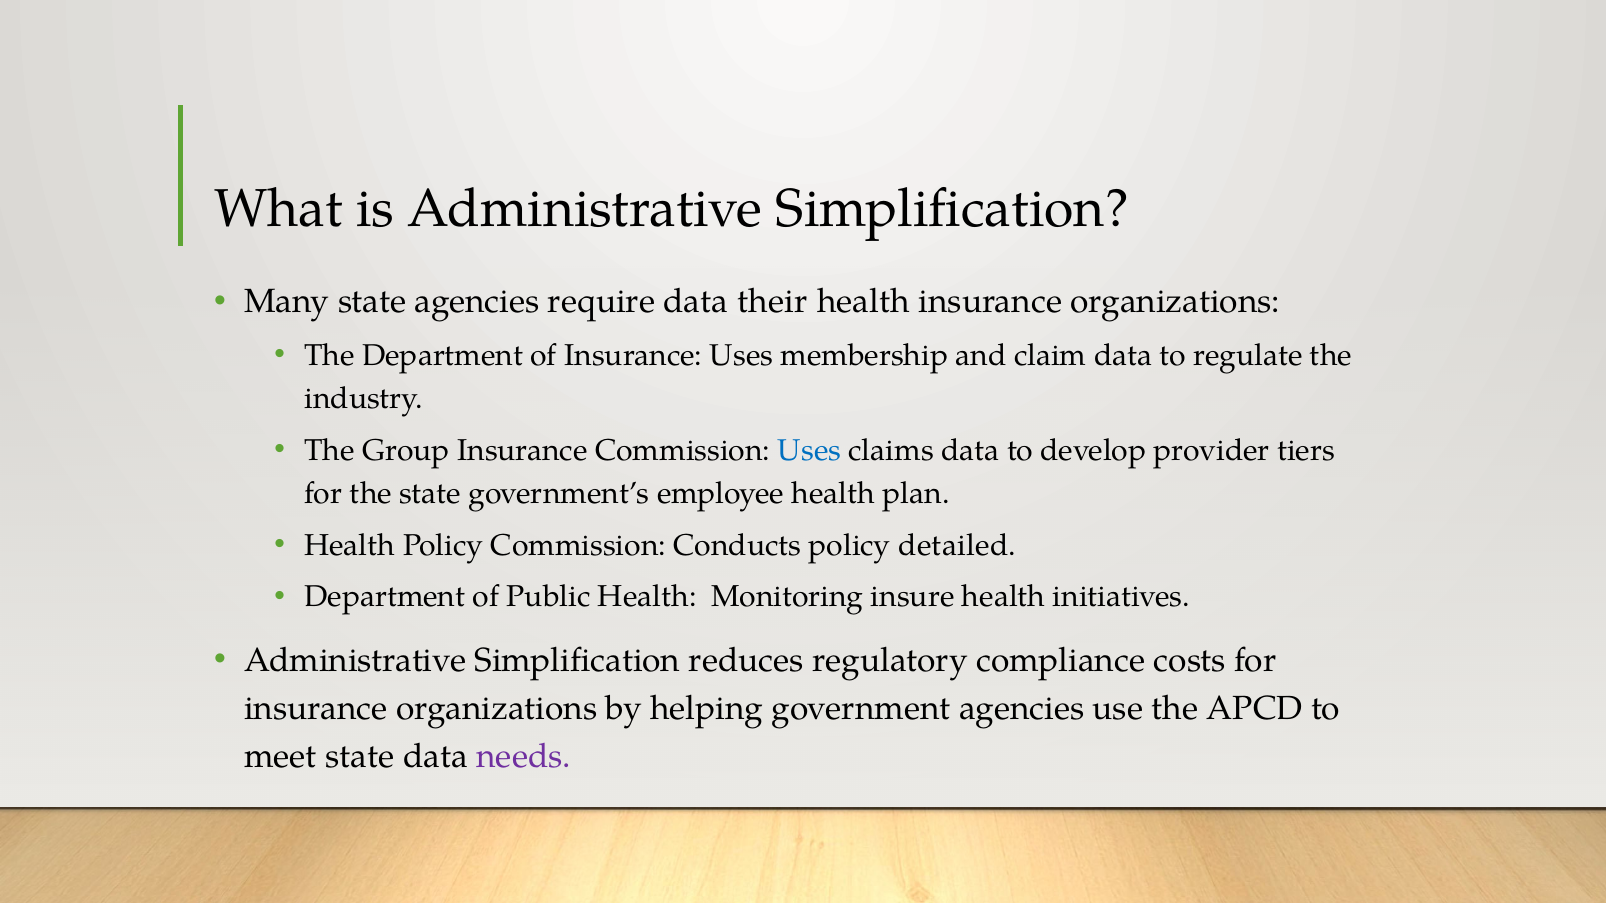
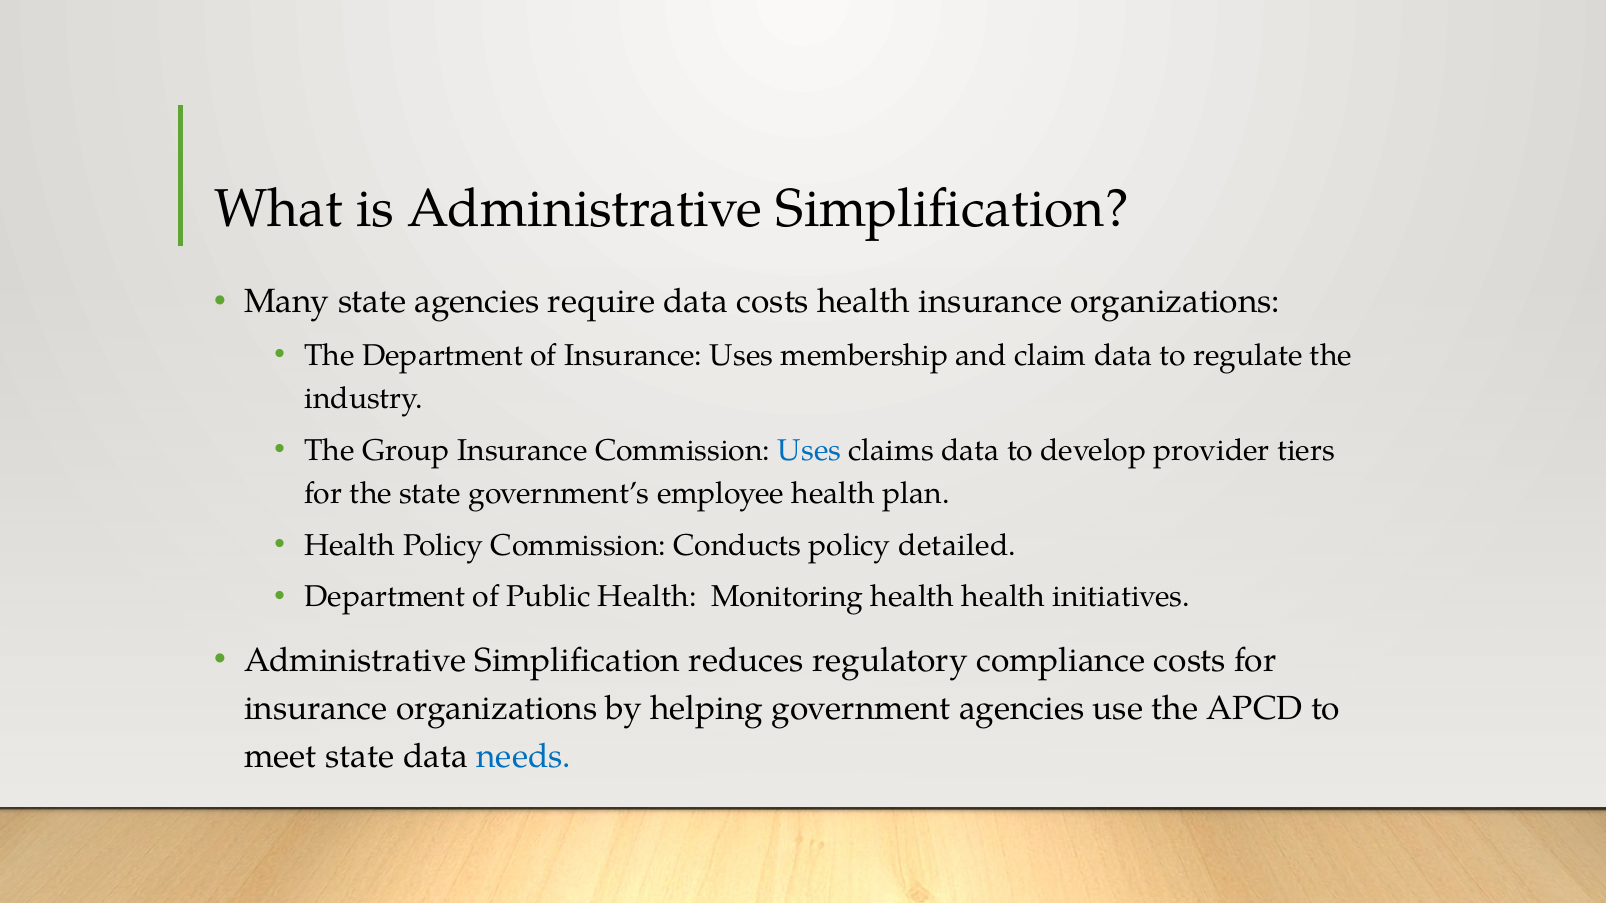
data their: their -> costs (773, 302)
Monitoring insure: insure -> health (913, 597)
needs colour: purple -> blue (524, 757)
